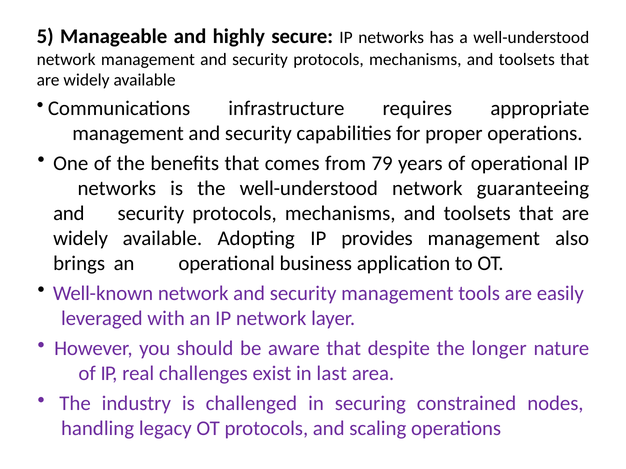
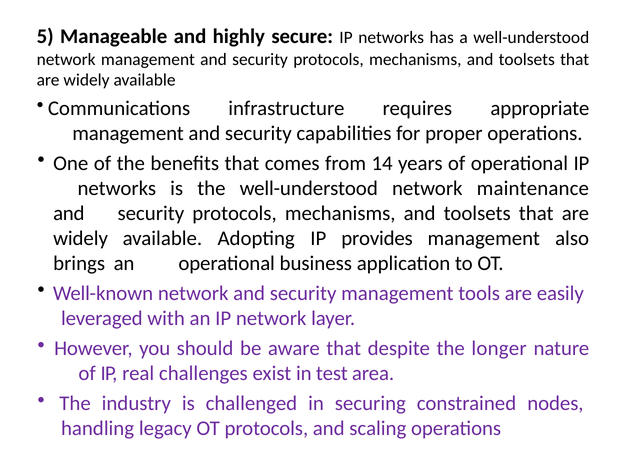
79: 79 -> 14 (382, 164)
guaranteeing: guaranteeing -> maintenance (533, 189)
last: last -> test (332, 374)
